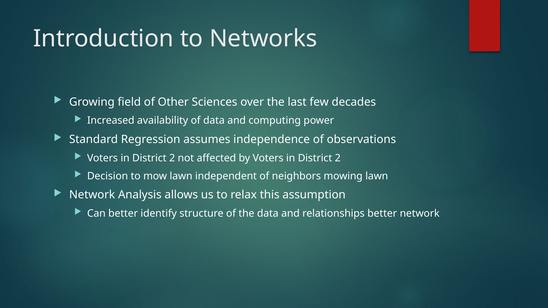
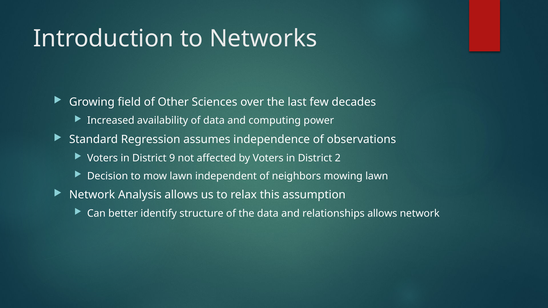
2: 2 -> 9 (172, 158)
relationships better: better -> allows (382, 214)
